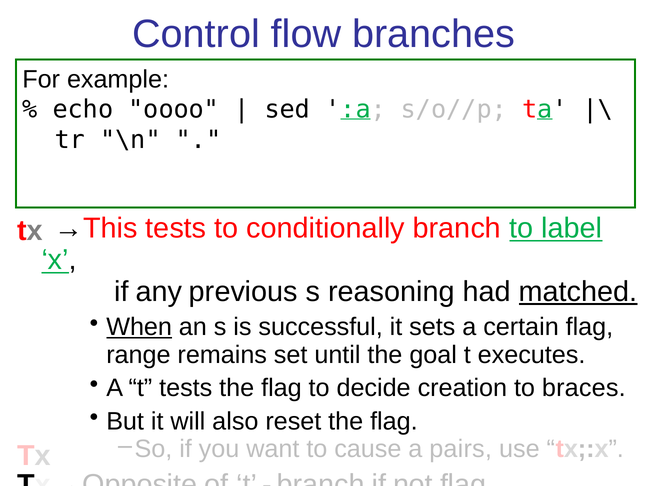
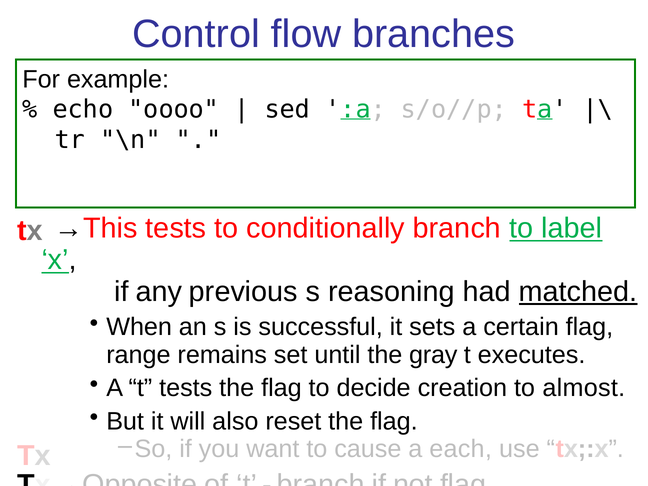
When underline: present -> none (139, 327)
goal: goal -> gray (433, 355)
braces: braces -> almost (584, 388)
pairs: pairs -> each (461, 449)
